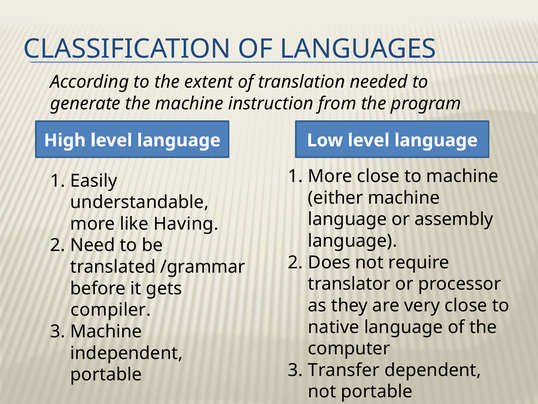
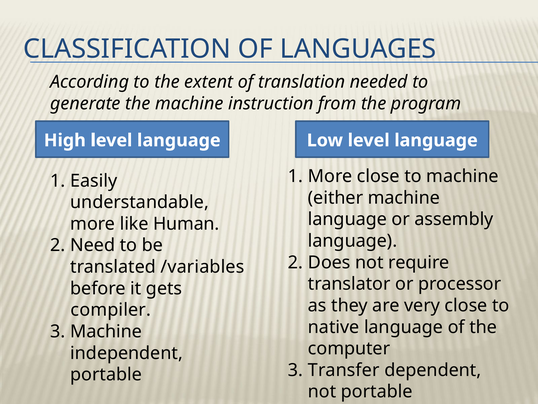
Having: Having -> Human (186, 224)
/grammar: /grammar -> /variables (203, 267)
